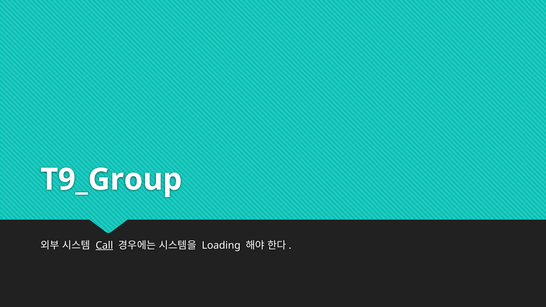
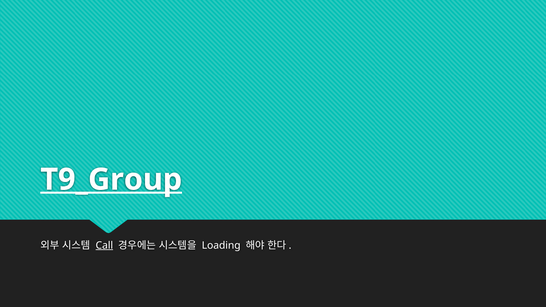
T9_Group underline: none -> present (111, 180)
